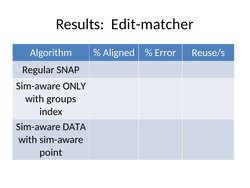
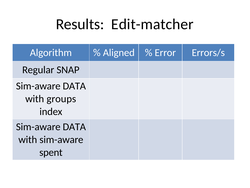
Reuse/s: Reuse/s -> Errors/s (208, 52)
ONLY: ONLY -> DATA (74, 86)
point: point -> spent (51, 152)
